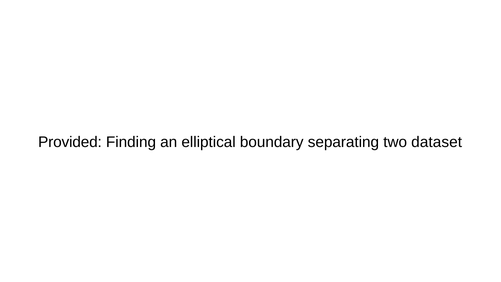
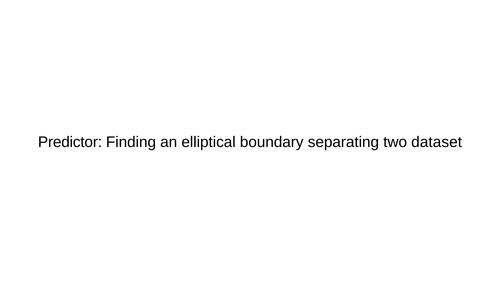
Provided: Provided -> Predictor (70, 142)
